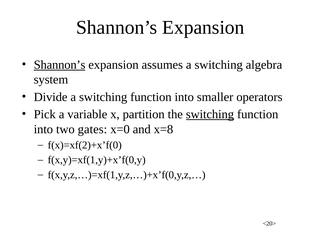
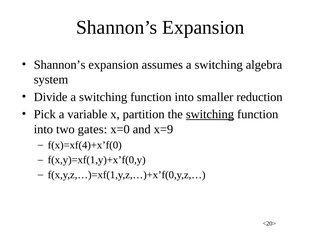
Shannon’s underline: present -> none (60, 65)
operators: operators -> reduction (259, 97)
x=8: x=8 -> x=9 (163, 129)
f(x)=xf(2)+x’f(0: f(x)=xf(2)+x’f(0 -> f(x)=xf(4)+x’f(0 (85, 145)
